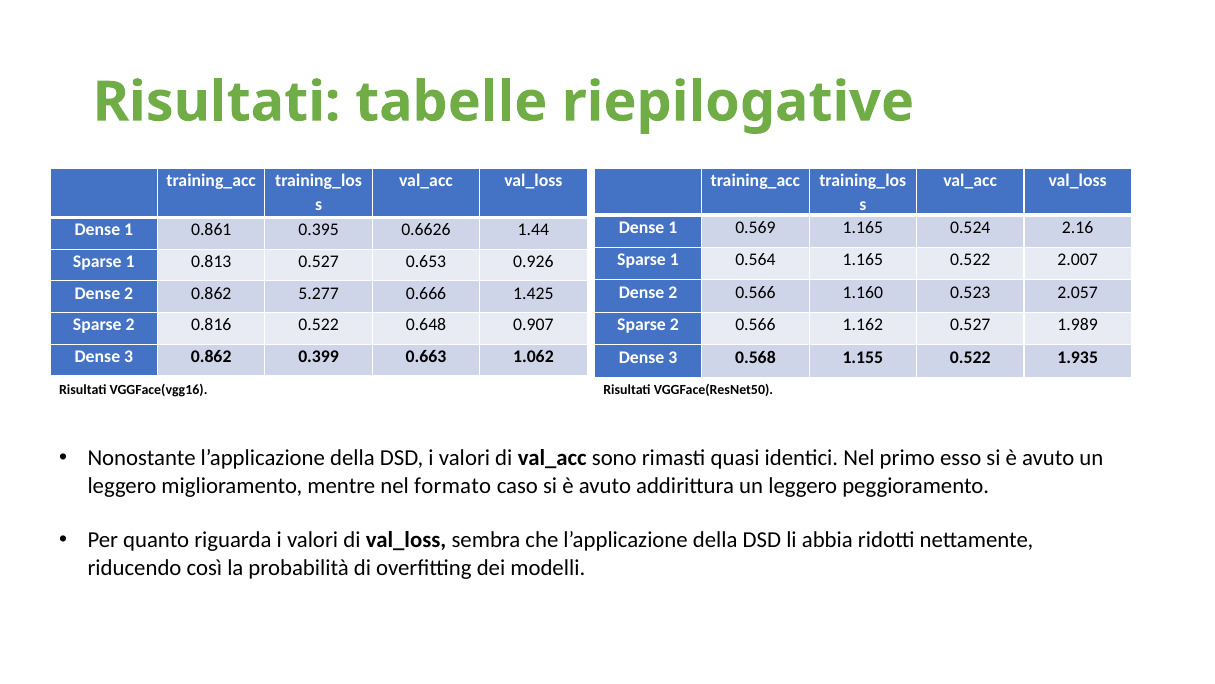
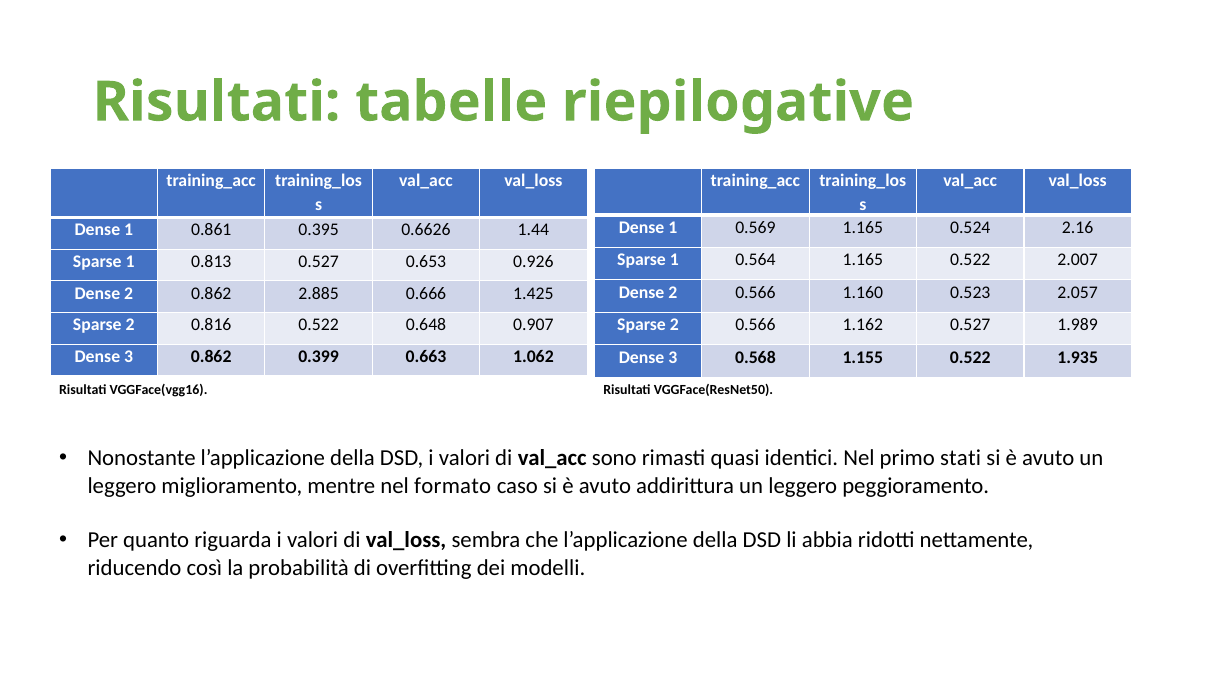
5.277: 5.277 -> 2.885 (319, 293)
esso: esso -> stati (961, 458)
